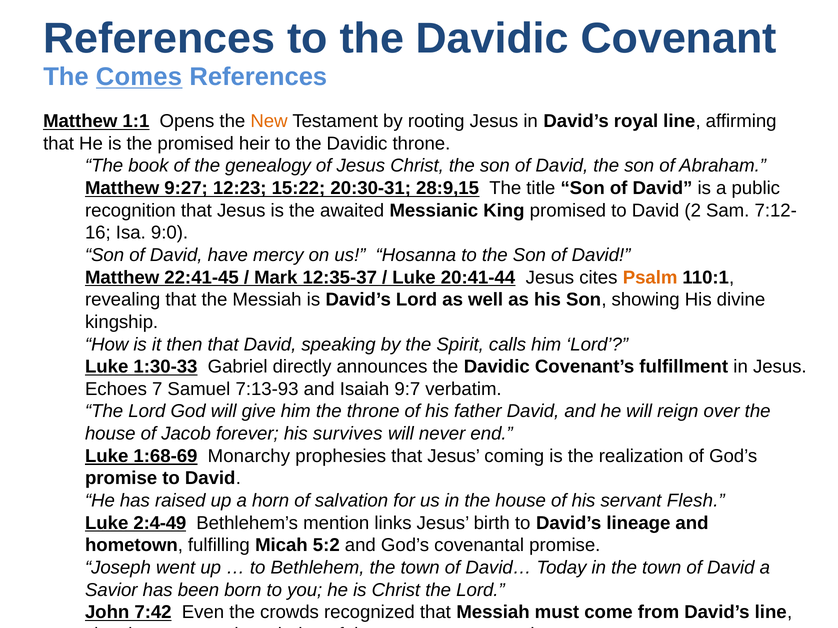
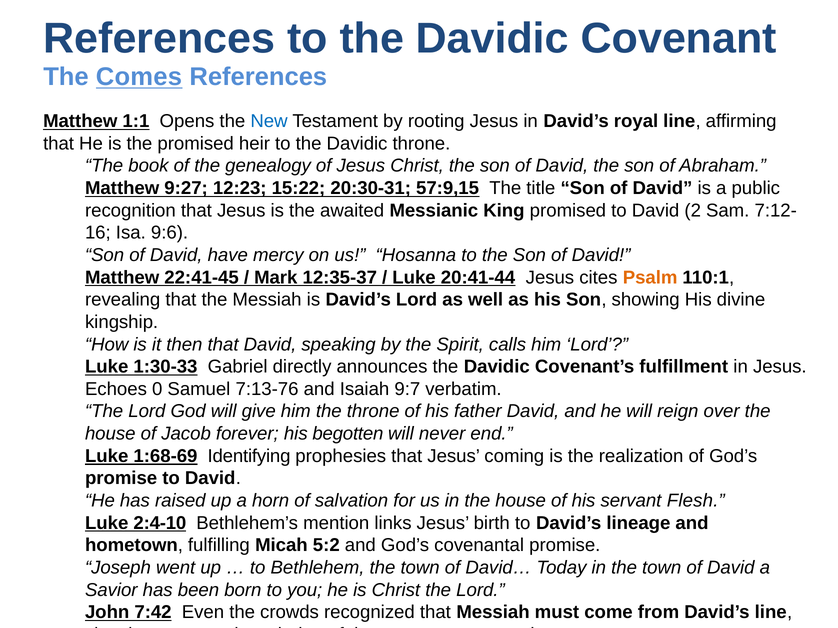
New colour: orange -> blue (269, 121)
28:9,15: 28:9,15 -> 57:9,15 (448, 188)
9:0: 9:0 -> 9:6 (170, 233)
7: 7 -> 0 (157, 389)
7:13-93: 7:13-93 -> 7:13-76 (267, 389)
survives: survives -> begotten (348, 434)
Monarchy: Monarchy -> Identifying (249, 456)
2:4-49: 2:4-49 -> 2:4-10 (160, 523)
